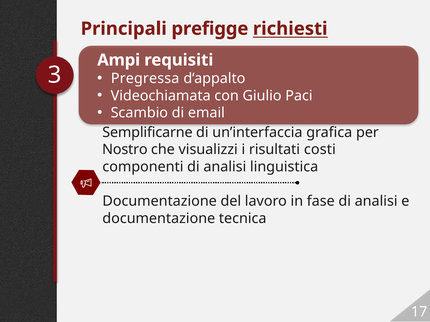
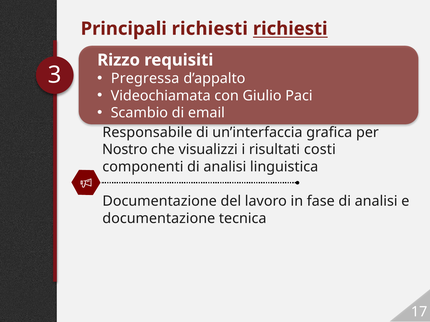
Principali prefigge: prefigge -> richiesti (210, 29)
Ampi: Ampi -> Rizzo (119, 60)
Semplificarne: Semplificarne -> Responsabile (147, 133)
